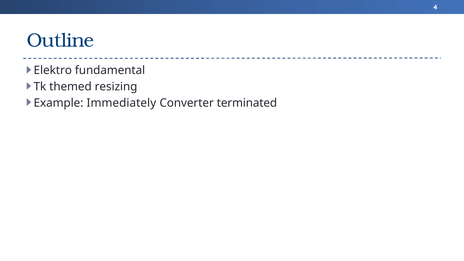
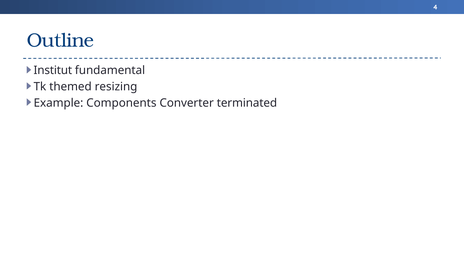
Elektro: Elektro -> Institut (53, 70)
Immediately: Immediately -> Components (121, 103)
